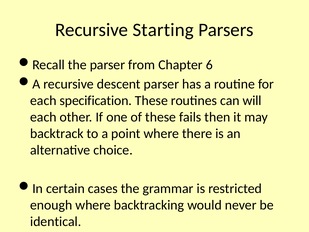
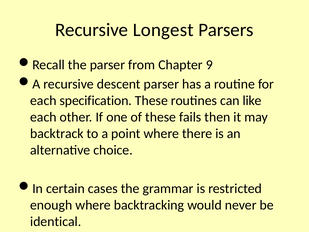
Starting: Starting -> Longest (163, 30)
6: 6 -> 9 (209, 65)
will: will -> like (252, 101)
